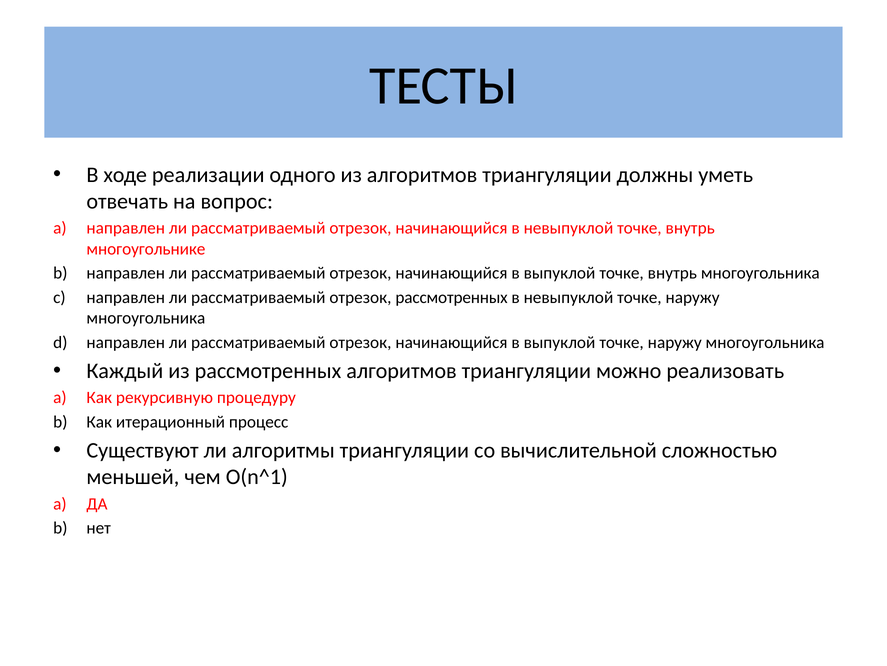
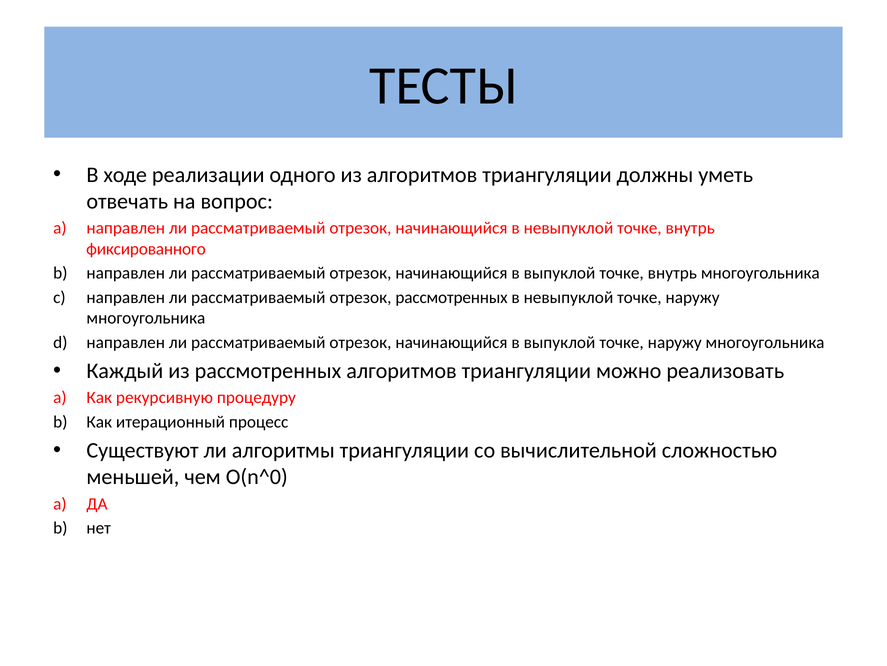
многоугольнике: многоугольнике -> фиксированного (146, 249)
O(n^1: O(n^1 -> O(n^0 (257, 477)
